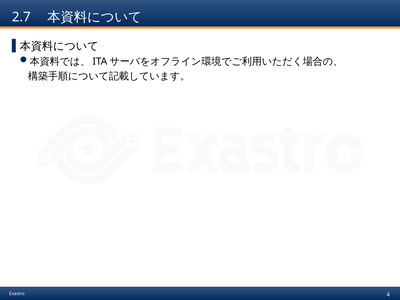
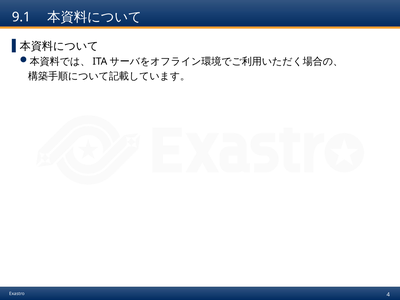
2.7: 2.7 -> 9.1 (21, 17)
